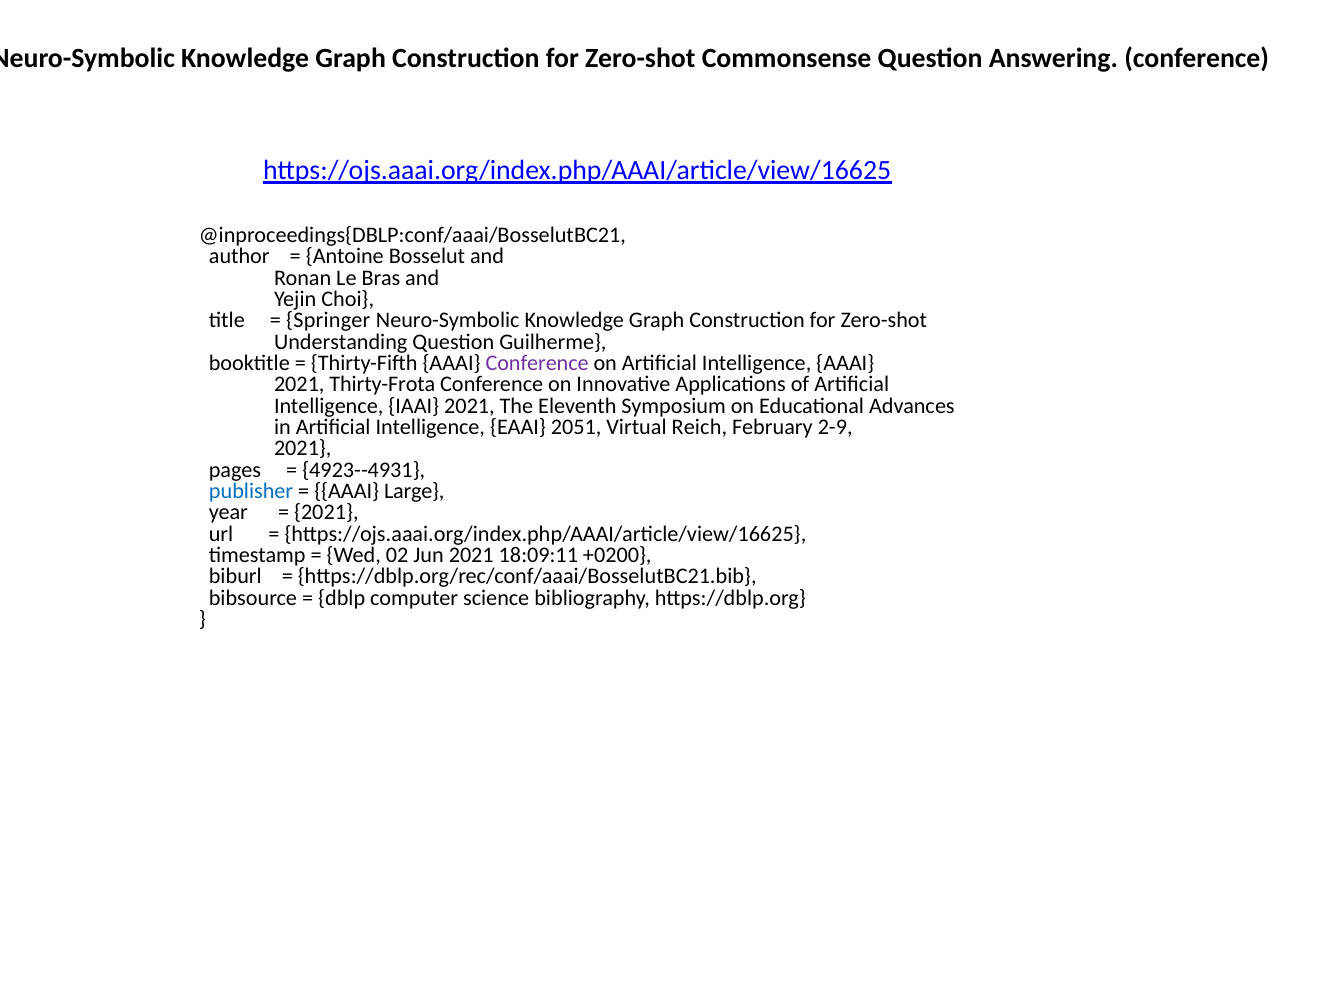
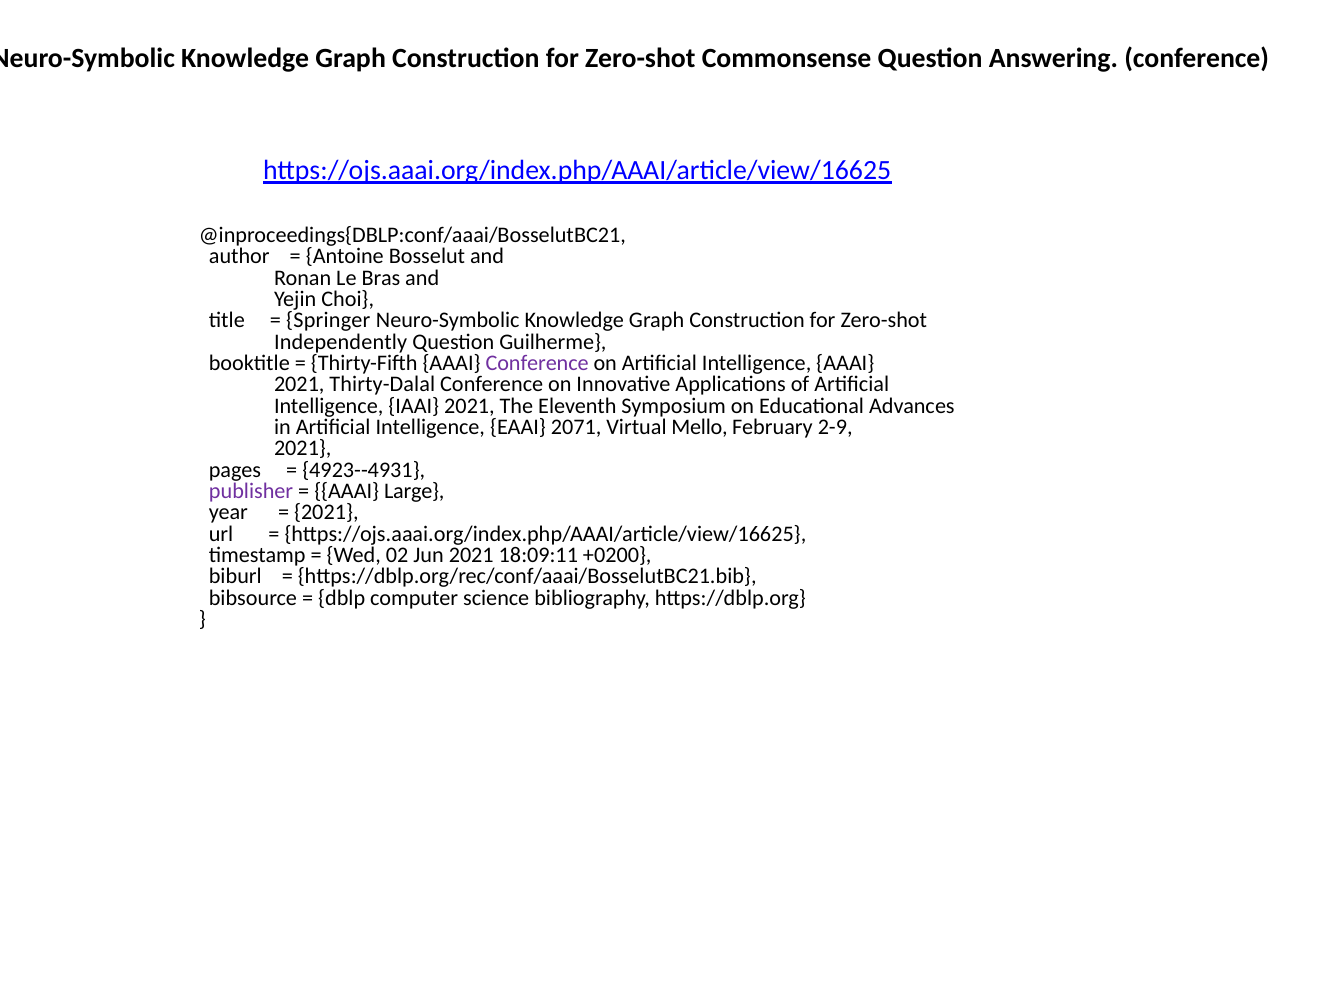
Understanding: Understanding -> Independently (341, 342)
Thirty-Frota: Thirty-Frota -> Thirty-Dalal (382, 384)
2051: 2051 -> 2071 (576, 427)
Reich: Reich -> Mello (700, 427)
publisher colour: blue -> purple (251, 491)
